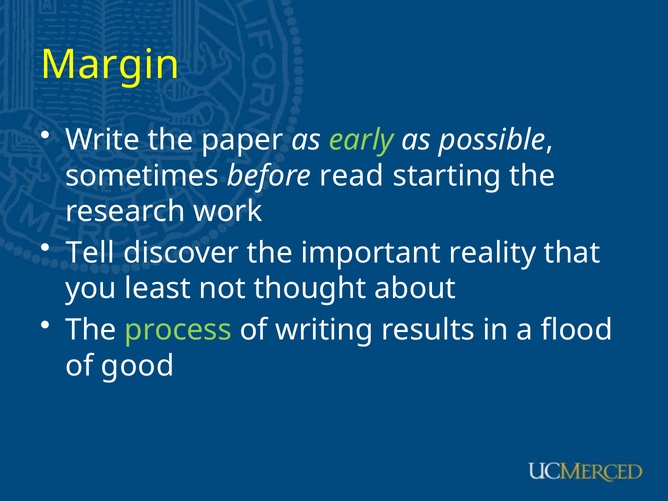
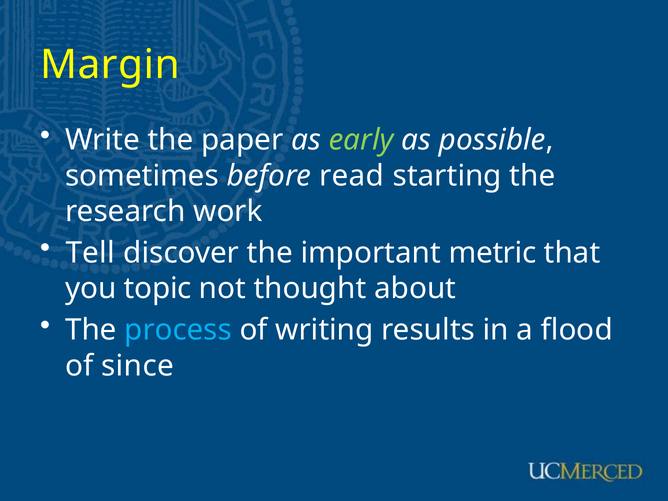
reality: reality -> metric (493, 253)
least: least -> topic (158, 289)
process colour: light green -> light blue (178, 330)
good: good -> since (138, 366)
